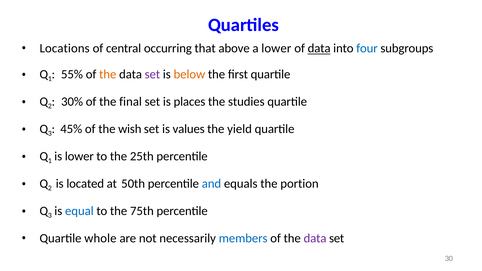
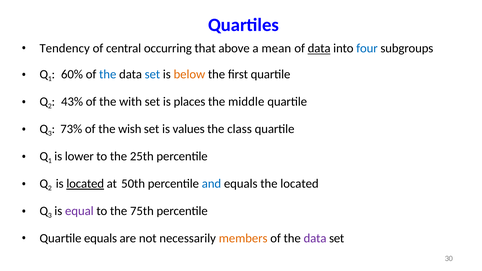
Locations: Locations -> Tendency (65, 48)
a lower: lower -> mean (276, 48)
55%: 55% -> 60% (72, 74)
the colour: orange -> blue (108, 74)
set colour: purple -> blue (152, 74)
30%: 30% -> 43% (72, 102)
final: final -> with (131, 102)
studies: studies -> middle (246, 102)
45%: 45% -> 73% (71, 129)
yield: yield -> class (240, 129)
located underline: none -> present (85, 184)
the portion: portion -> located (300, 184)
equal colour: blue -> purple (79, 211)
Quartile whole: whole -> equals (101, 239)
members colour: blue -> orange (243, 239)
